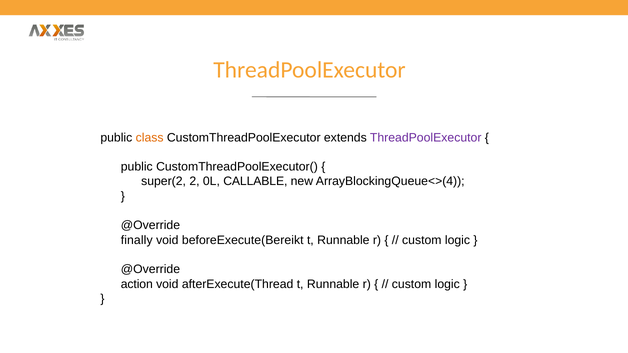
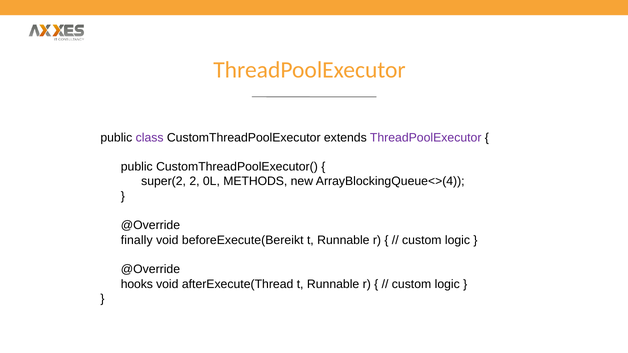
class colour: orange -> purple (150, 138)
CALLABLE: CALLABLE -> METHODS (255, 182)
action: action -> hooks (137, 284)
